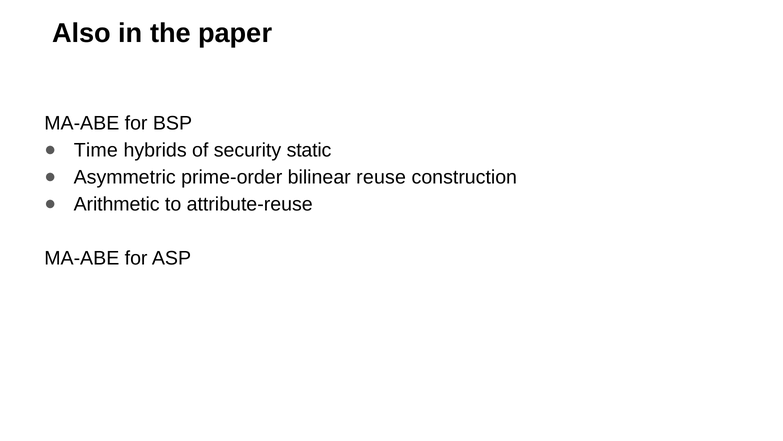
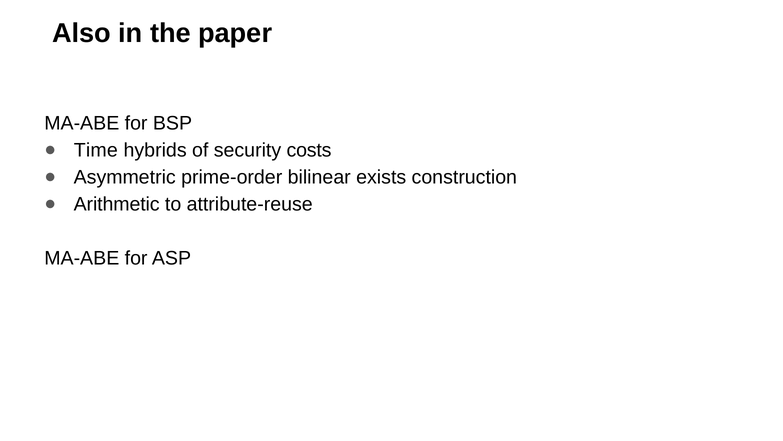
static: static -> costs (309, 150)
reuse: reuse -> exists (381, 177)
